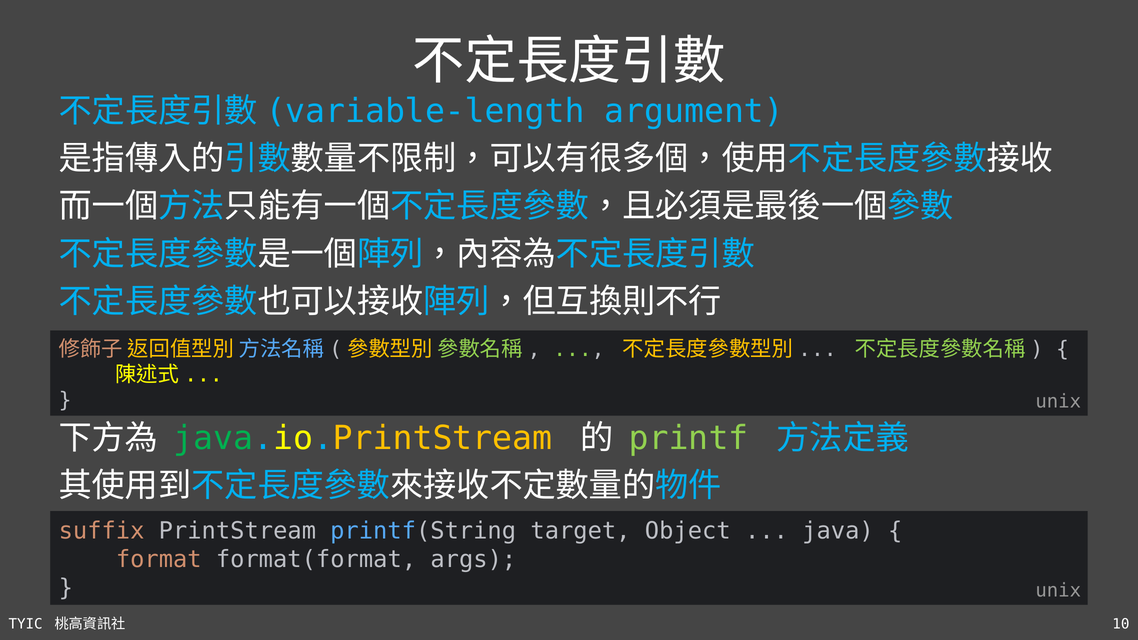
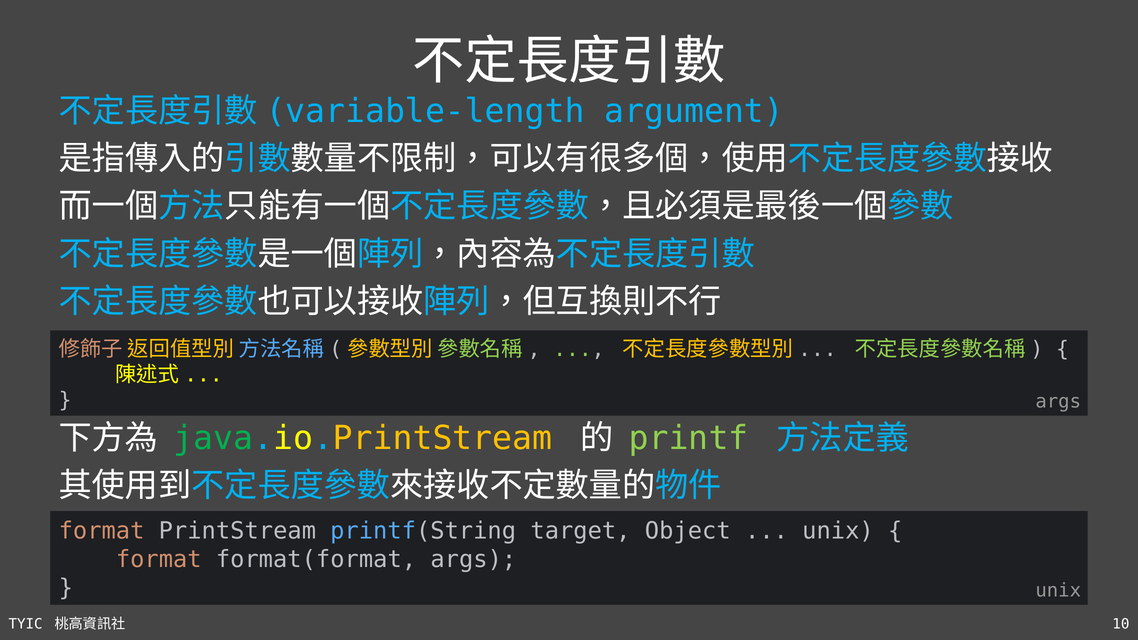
unix: unix -> args (1058, 402)
suffix: suffix -> format (102, 531)
java: java -> unix (838, 531)
